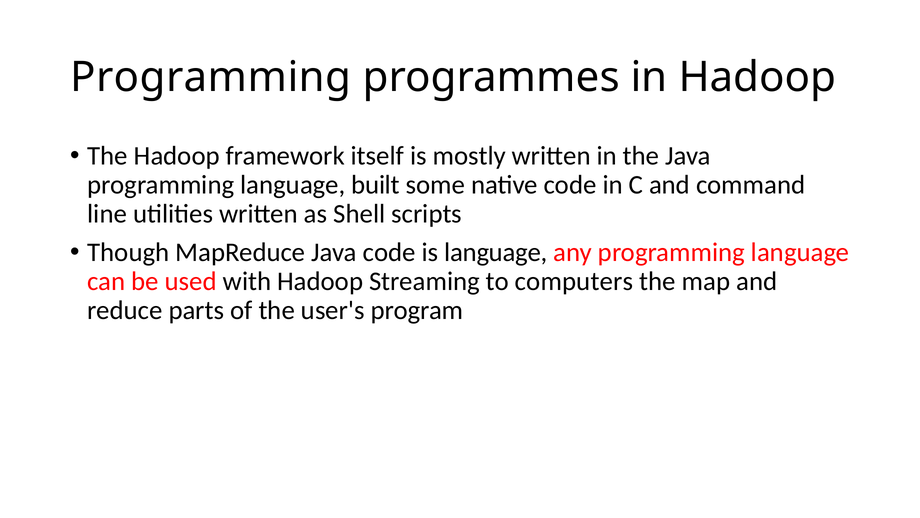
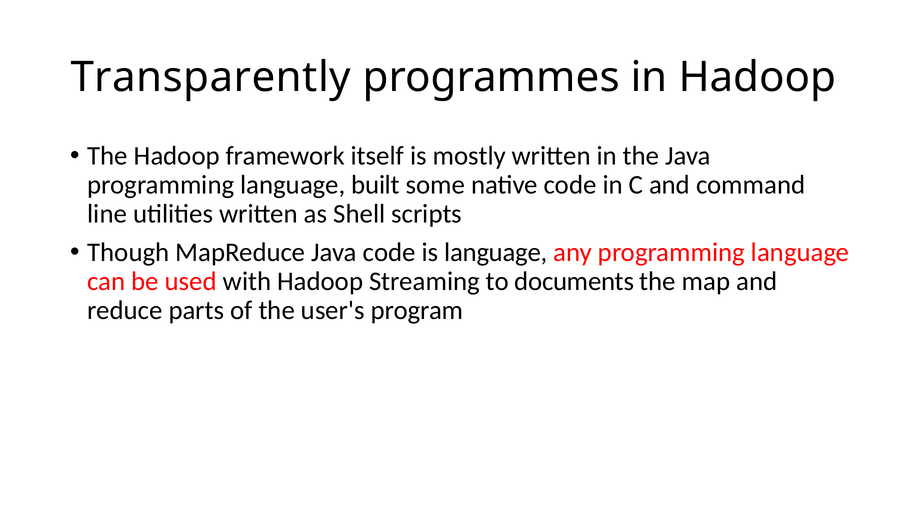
Programming: Programming -> Transparently (211, 77)
computers: computers -> documents (574, 281)
